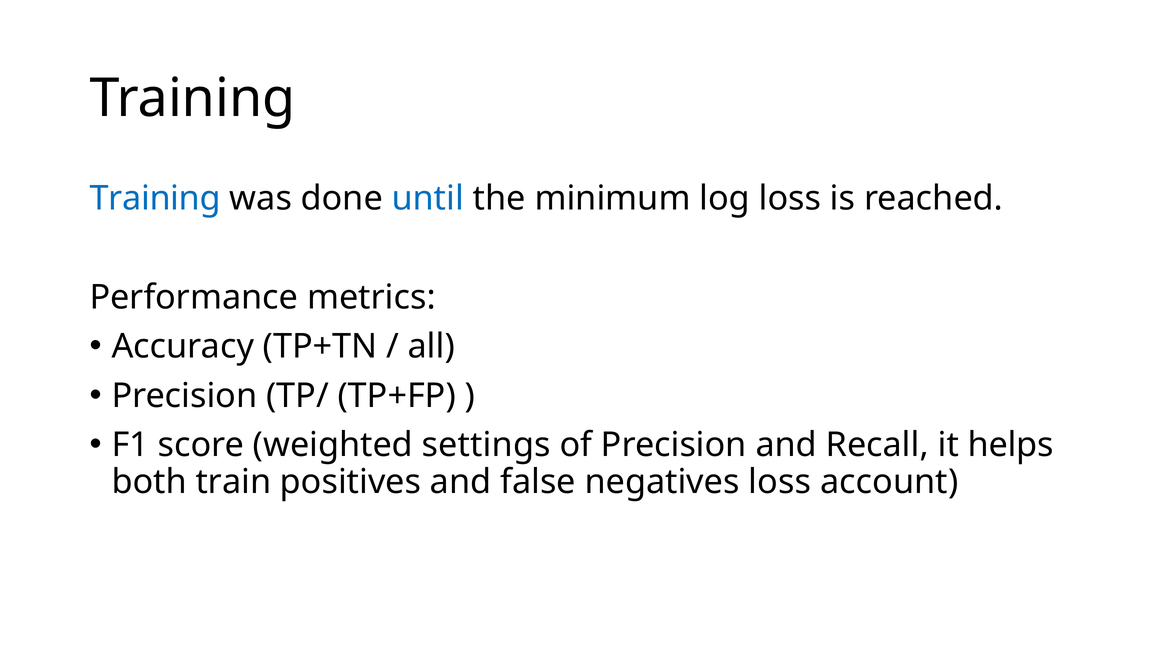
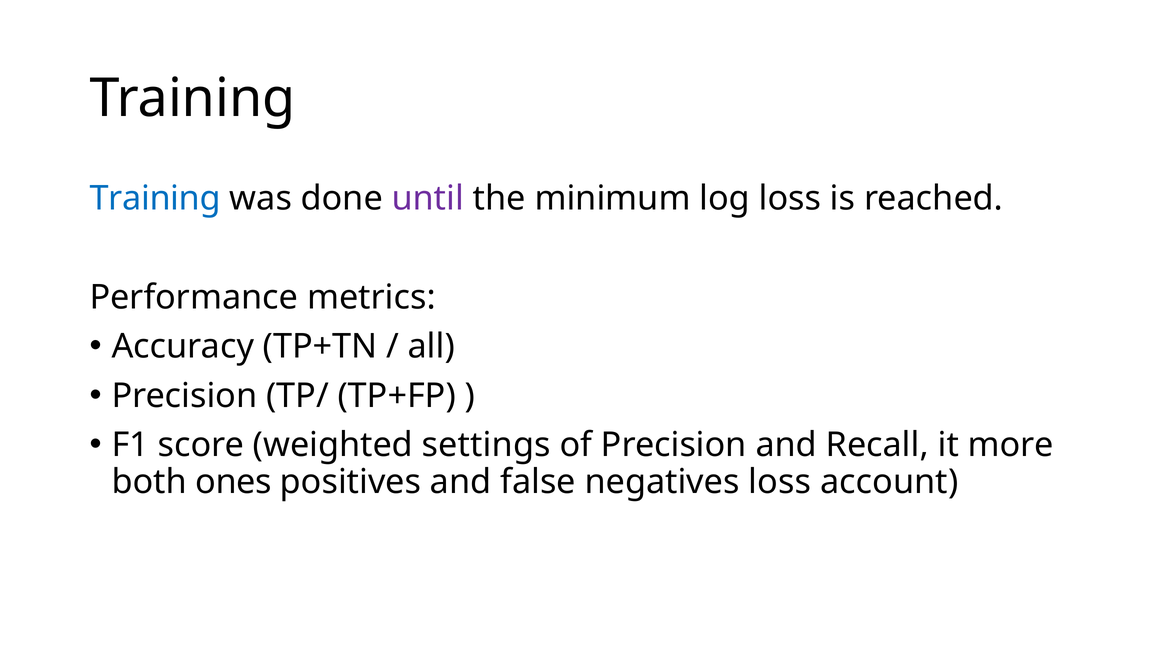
until colour: blue -> purple (428, 199)
helps: helps -> more (1011, 445)
train: train -> ones (234, 482)
